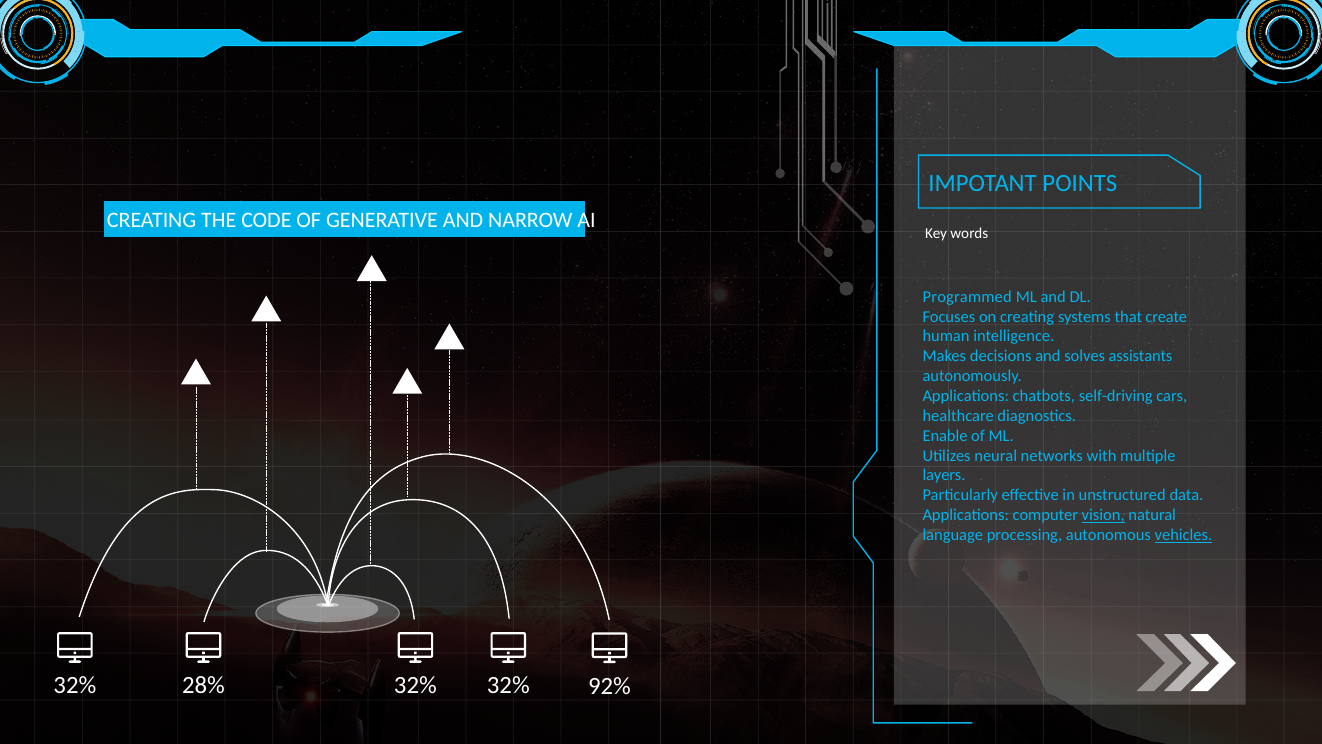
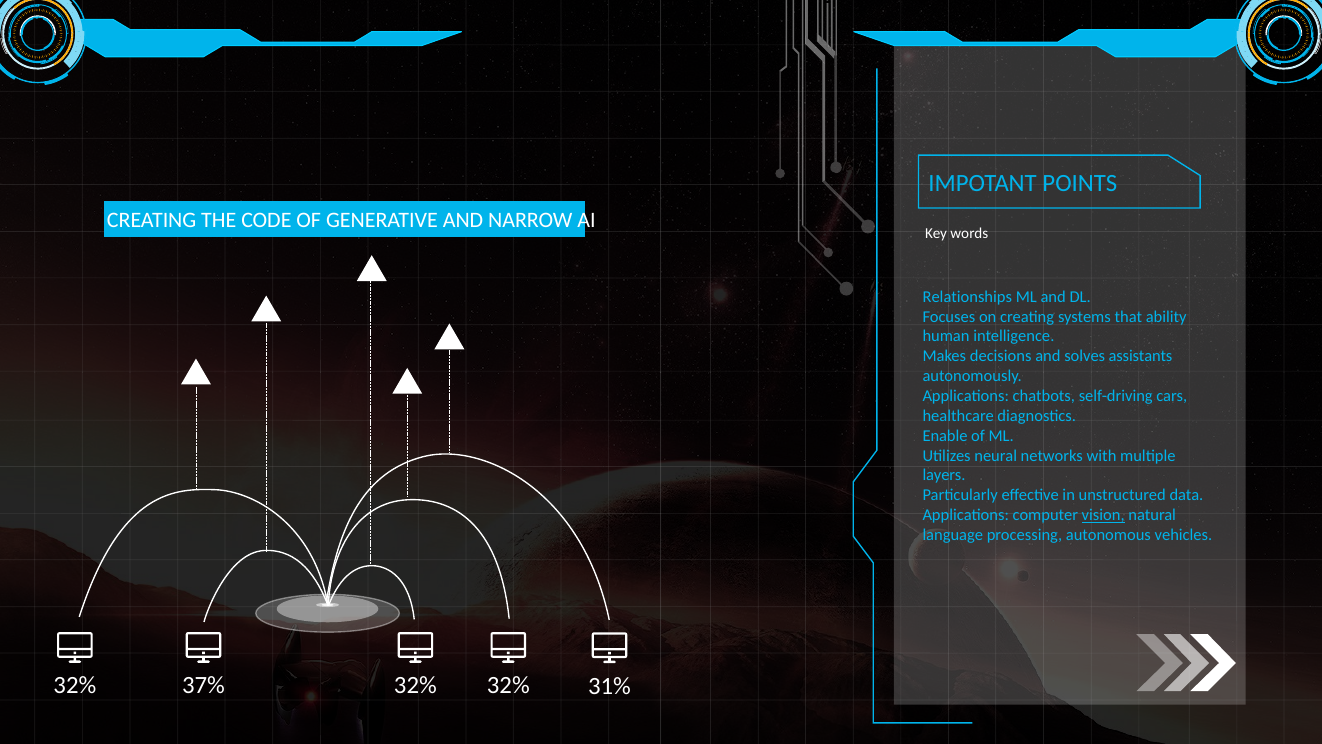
Programmed: Programmed -> Relationships (967, 297)
create: create -> ability (1166, 317)
vehicles underline: present -> none (1183, 535)
28%: 28% -> 37% (203, 685)
92%: 92% -> 31% (609, 686)
